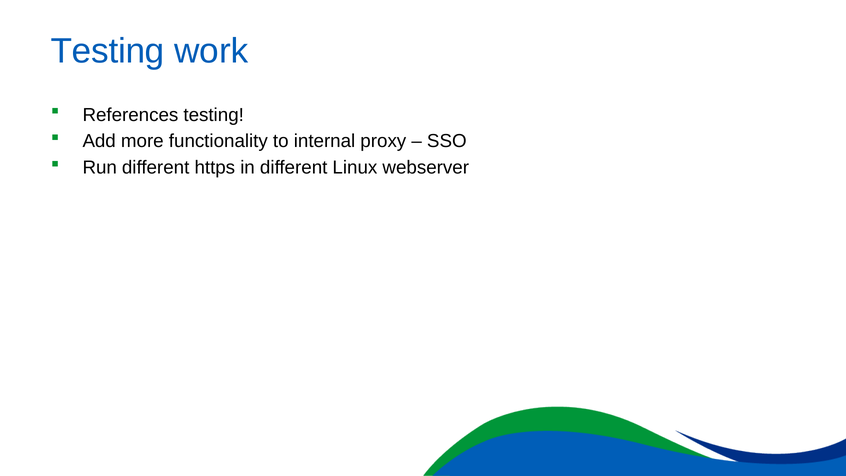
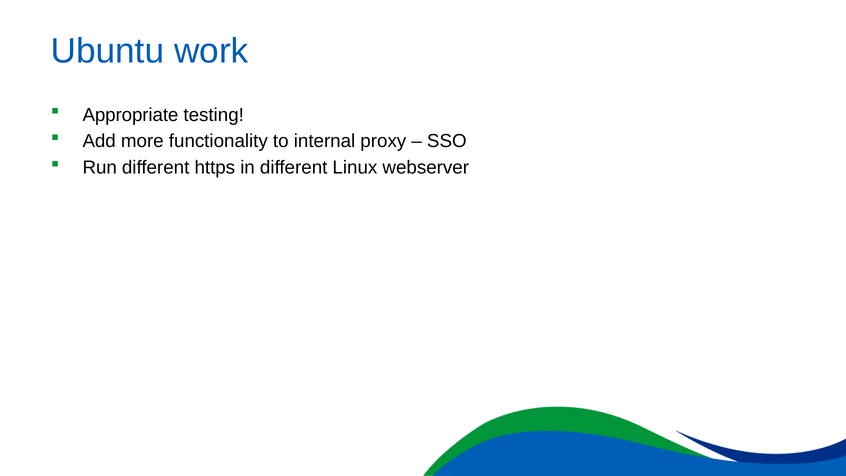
Testing: Testing -> Ubuntu (108, 51)
References: References -> Appropriate (130, 115)
